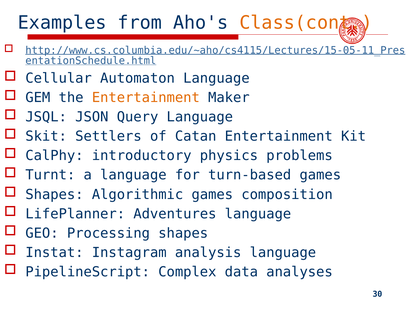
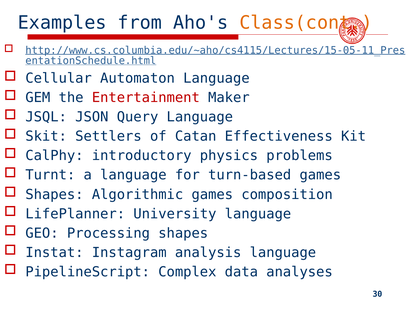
Entertainment colour: orange -> red (146, 98)
Catan Entertainment: Entertainment -> Effectiveness (279, 136)
Adventures: Adventures -> University (175, 213)
